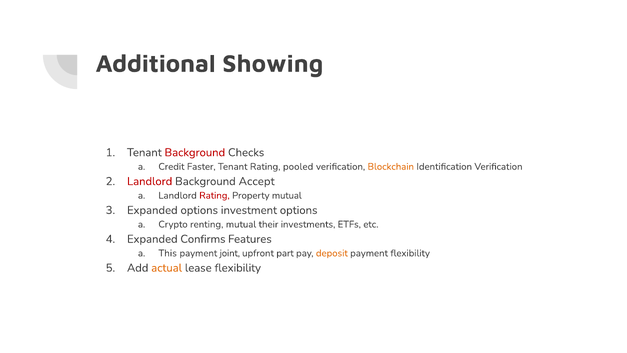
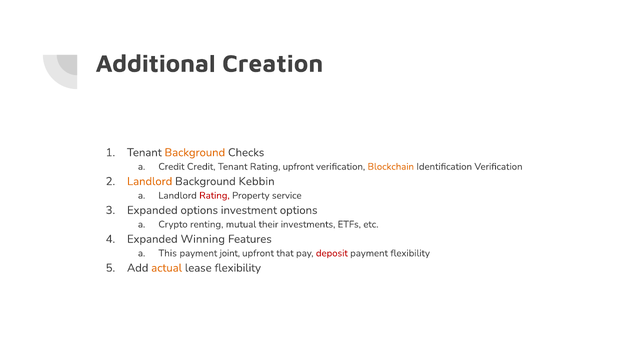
Showing: Showing -> Creation (273, 64)
Background colour: red -> orange (195, 152)
Credit Faster: Faster -> Credit (201, 166)
Rating pooled: pooled -> upfront (298, 166)
Landlord colour: red -> orange (150, 181)
Accept: Accept -> Kebbin (257, 181)
Property mutual: mutual -> service (287, 195)
Confirms: Confirms -> Winning (203, 239)
part: part -> that (285, 253)
deposit colour: orange -> red (332, 253)
